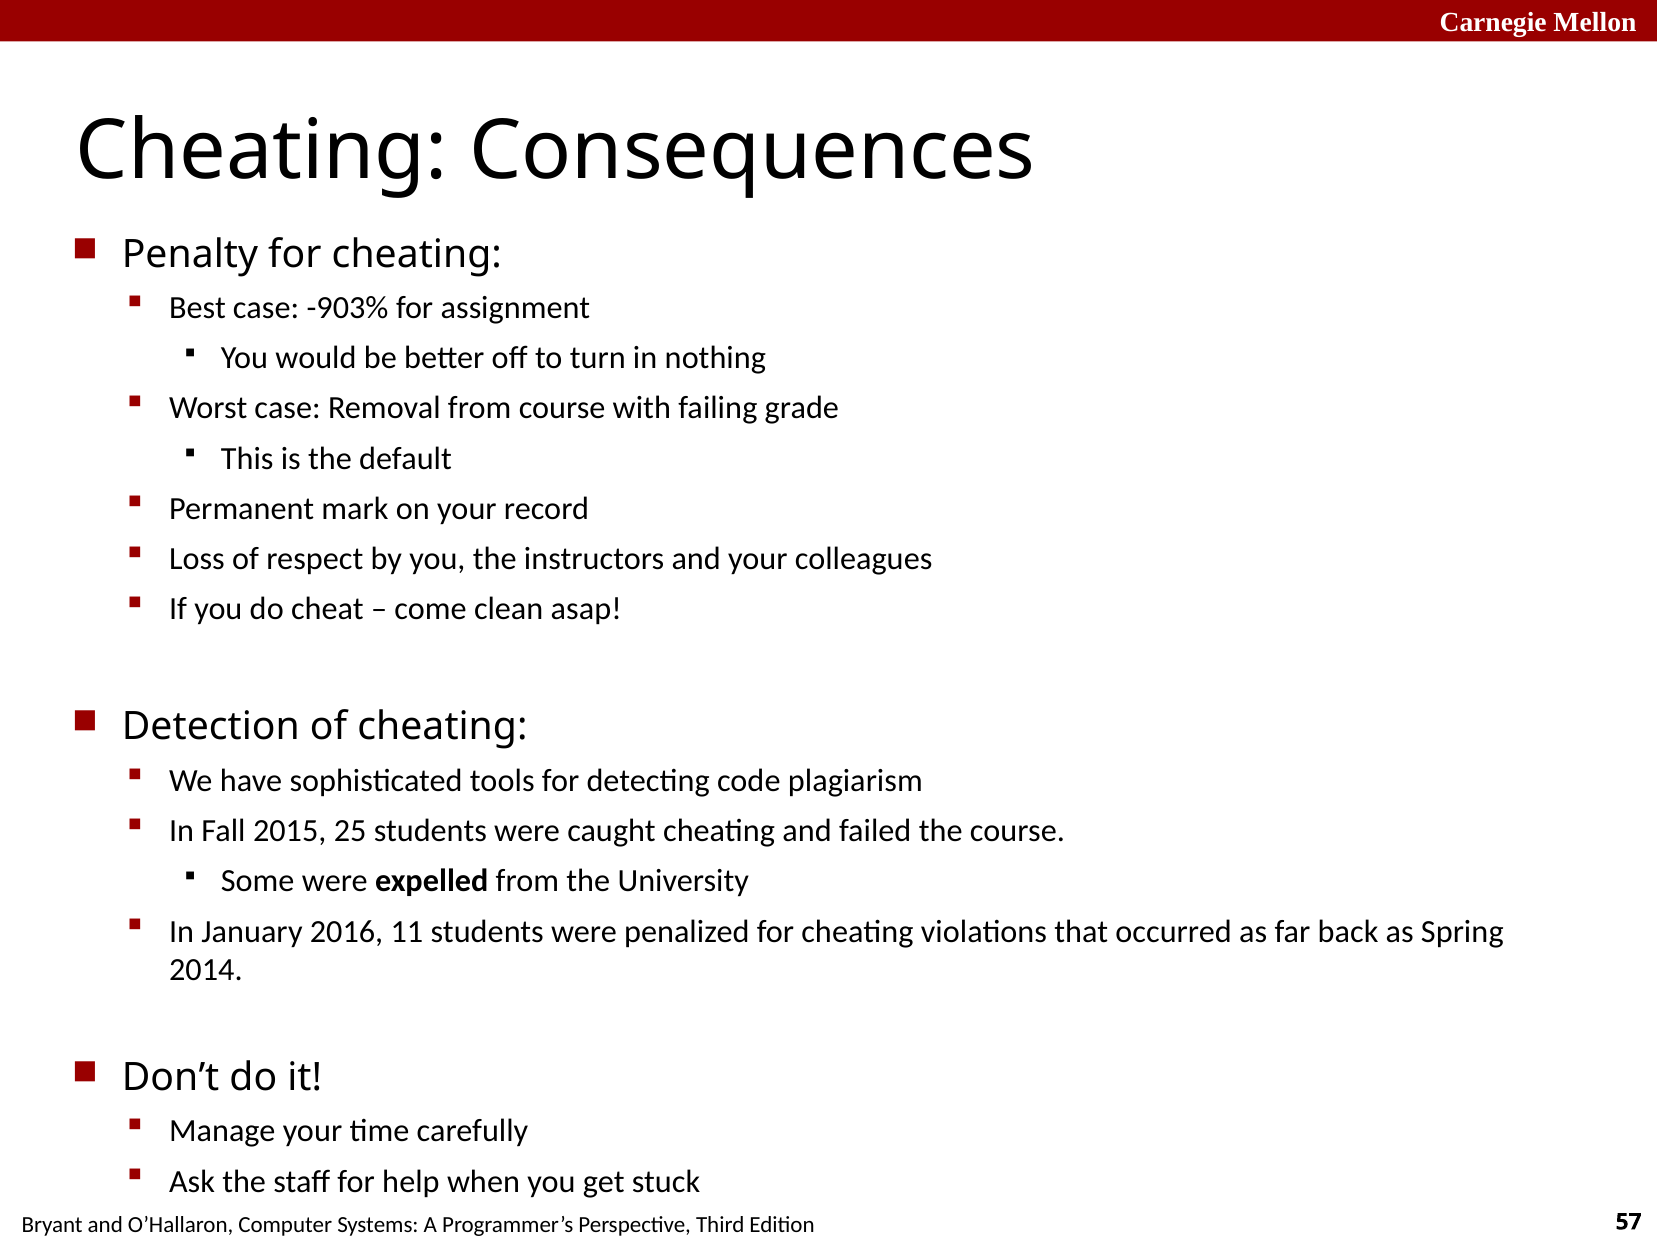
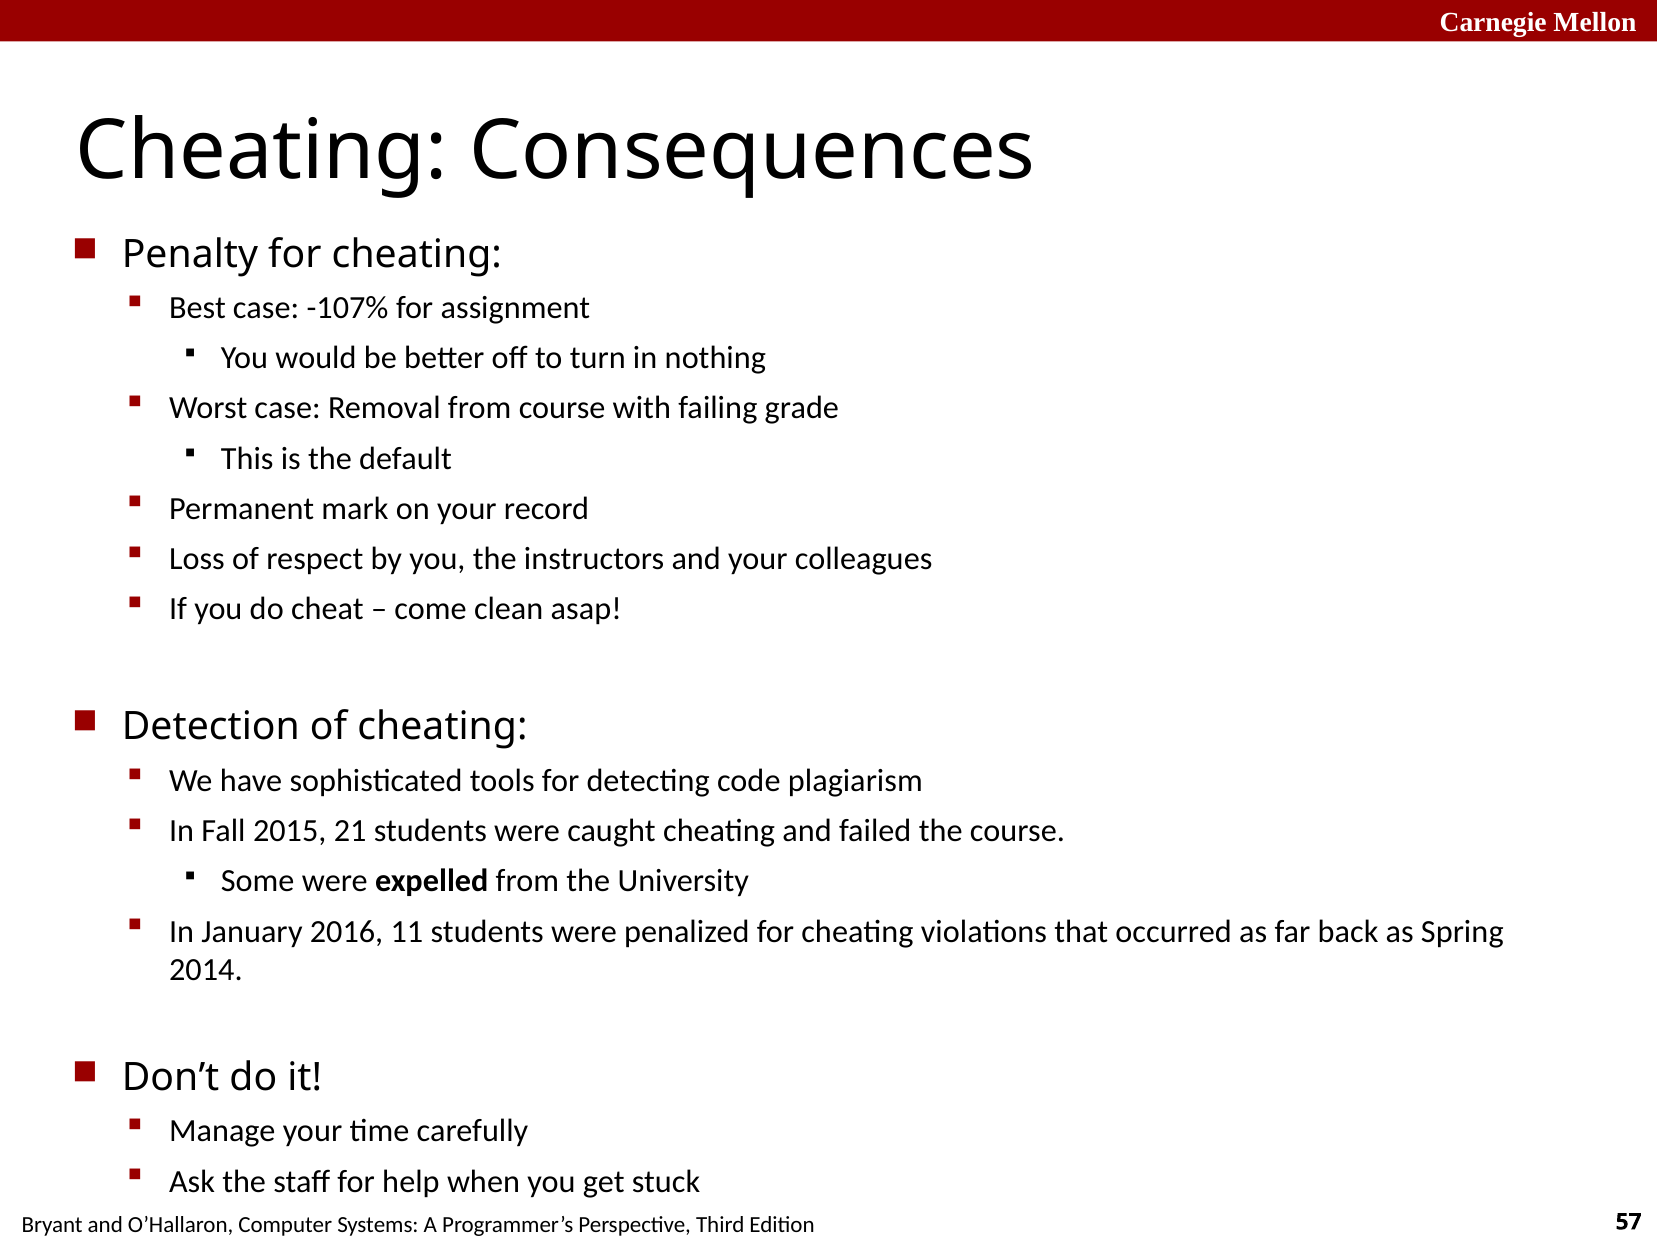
-903%: -903% -> -107% (348, 308)
25: 25 -> 21 (350, 831)
